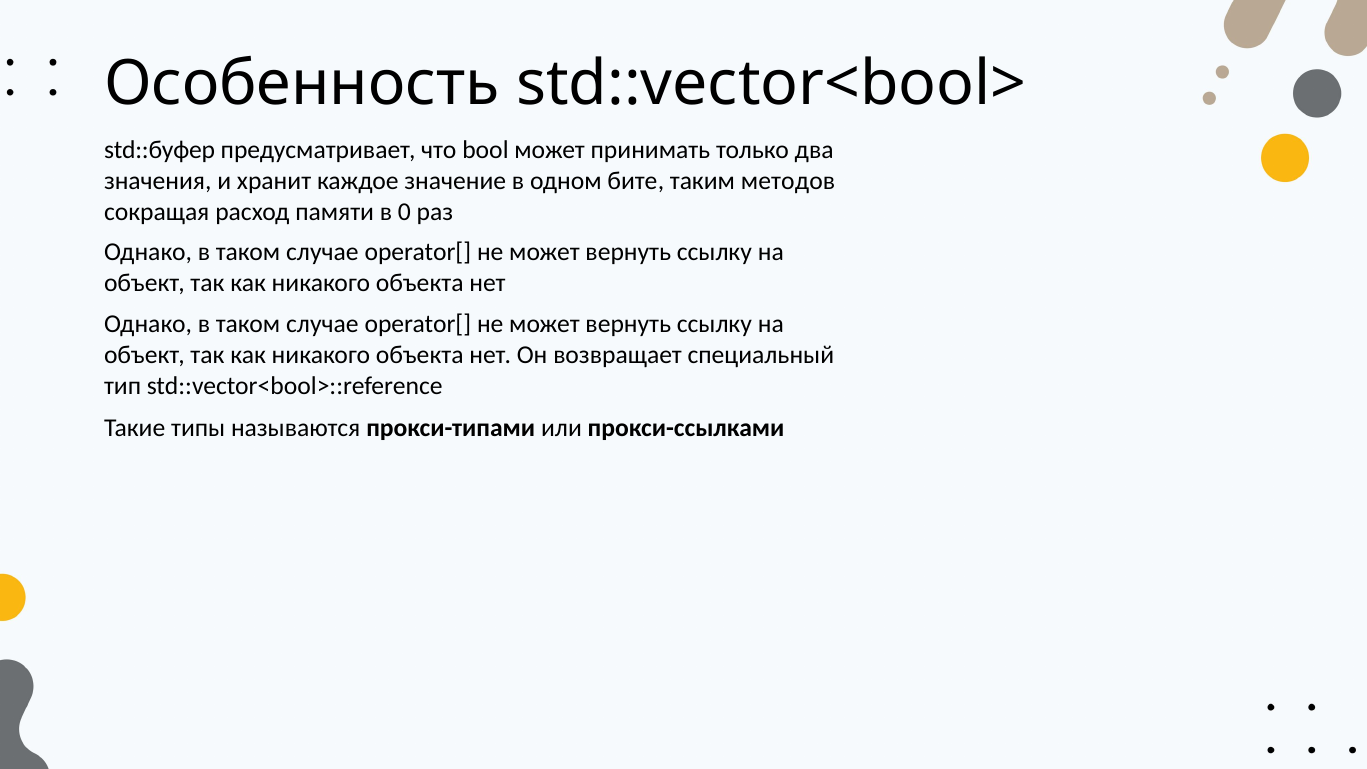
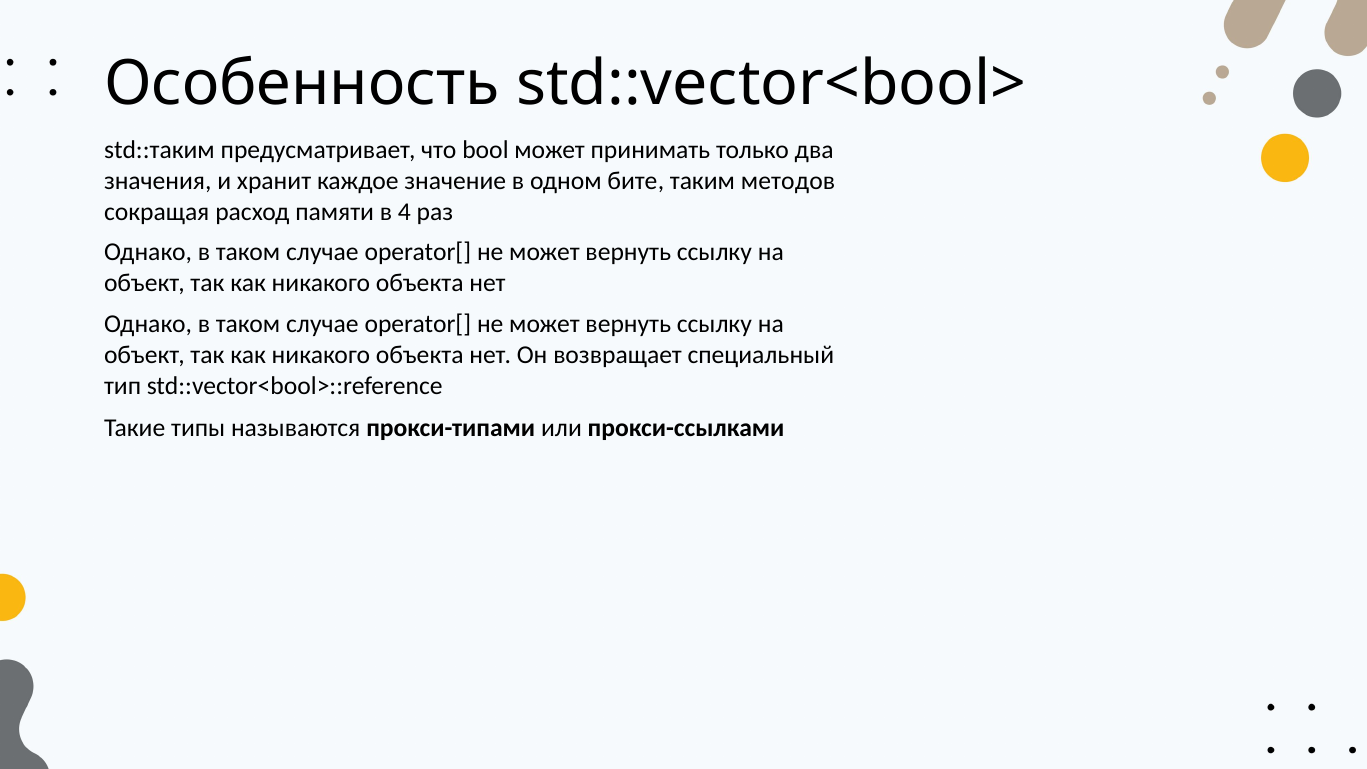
std::буфер: std::буфер -> std::таким (159, 150)
0: 0 -> 4 (404, 212)
